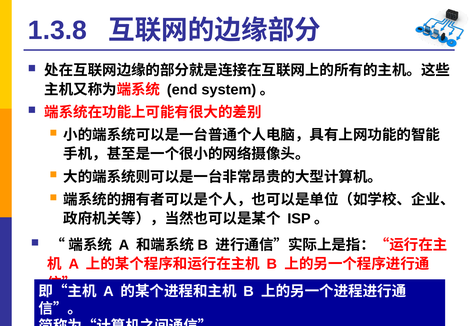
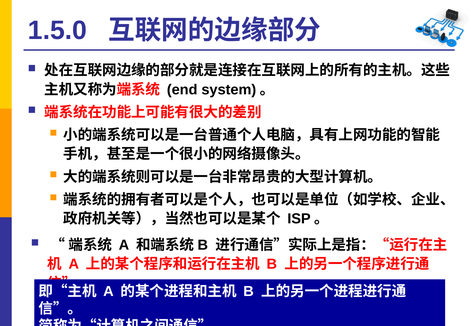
1.3.8: 1.3.8 -> 1.5.0 (57, 30)
